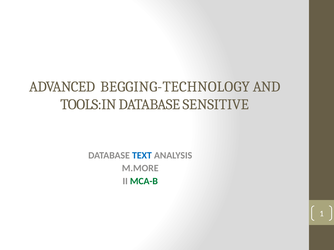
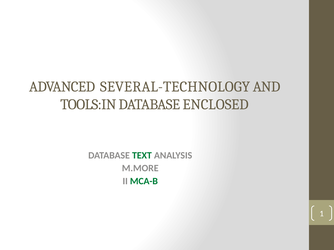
BEGGING-TECHNOLOGY: BEGGING-TECHNOLOGY -> SEVERAL-TECHNOLOGY (175, 87)
SENSITIVE: SENSITIVE -> ENCLOSED (216, 105)
TEXT colour: blue -> green (142, 156)
